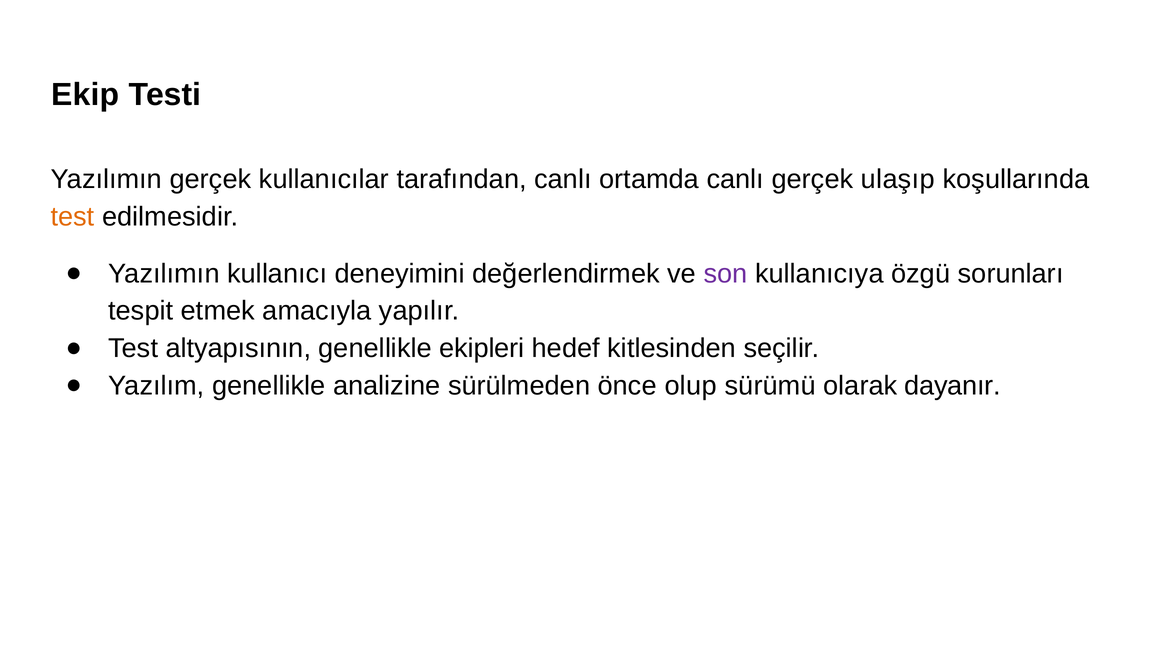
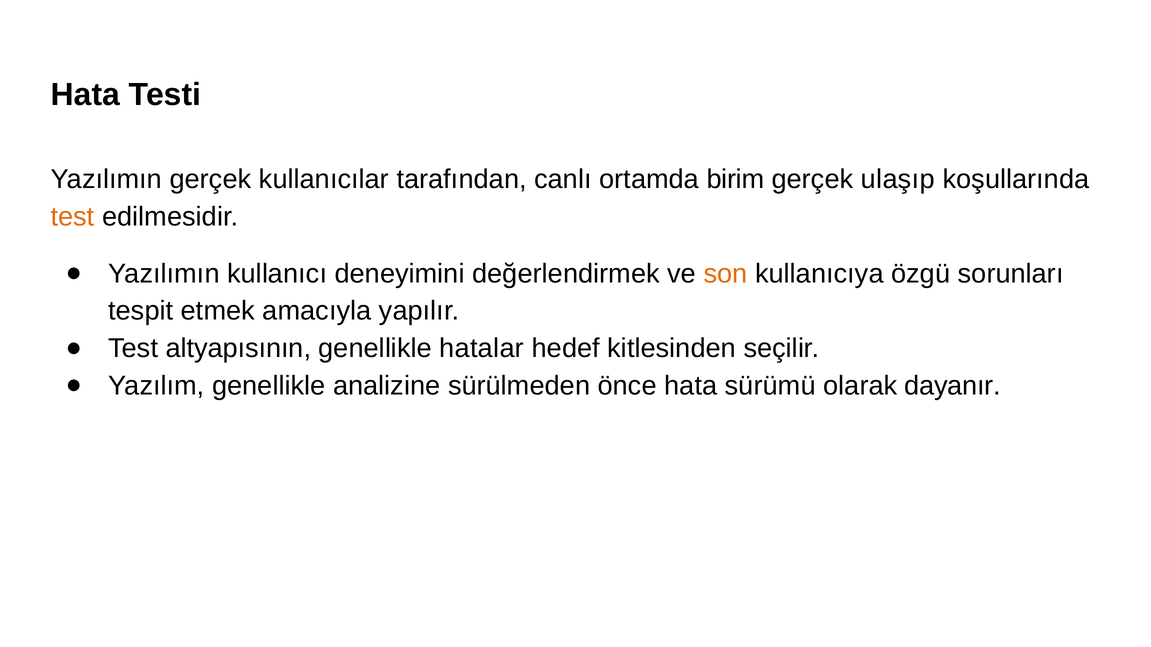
Ekip: Ekip -> Hata (85, 95)
ortamda canlı: canlı -> birim (735, 180)
son colour: purple -> orange (726, 274)
ekipleri: ekipleri -> hatalar (482, 349)
önce olup: olup -> hata (691, 386)
